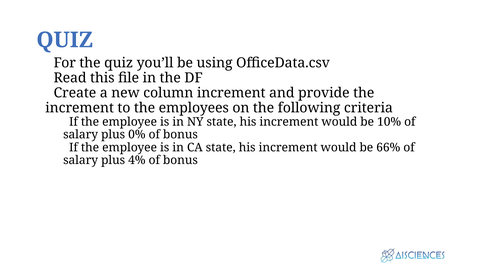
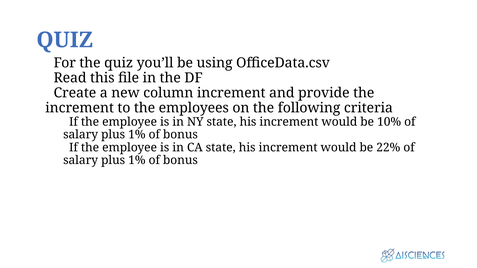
0%: 0% -> 1% (137, 135)
66%: 66% -> 22% (388, 148)
4%: 4% -> 1% (137, 160)
